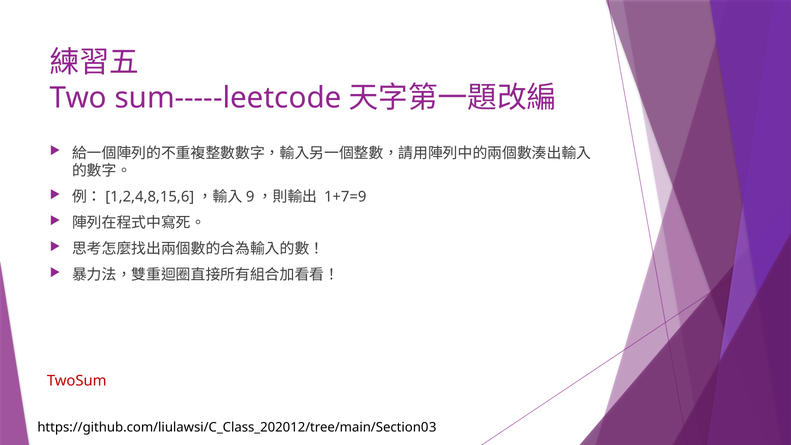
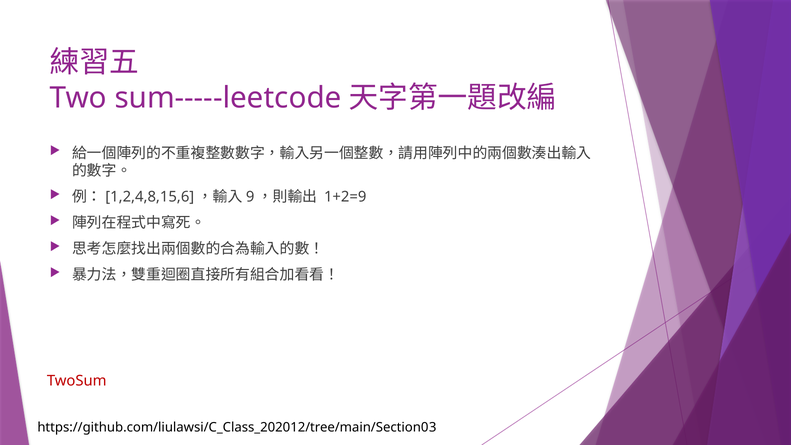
1+7=9: 1+7=9 -> 1+2=9 (345, 197)
